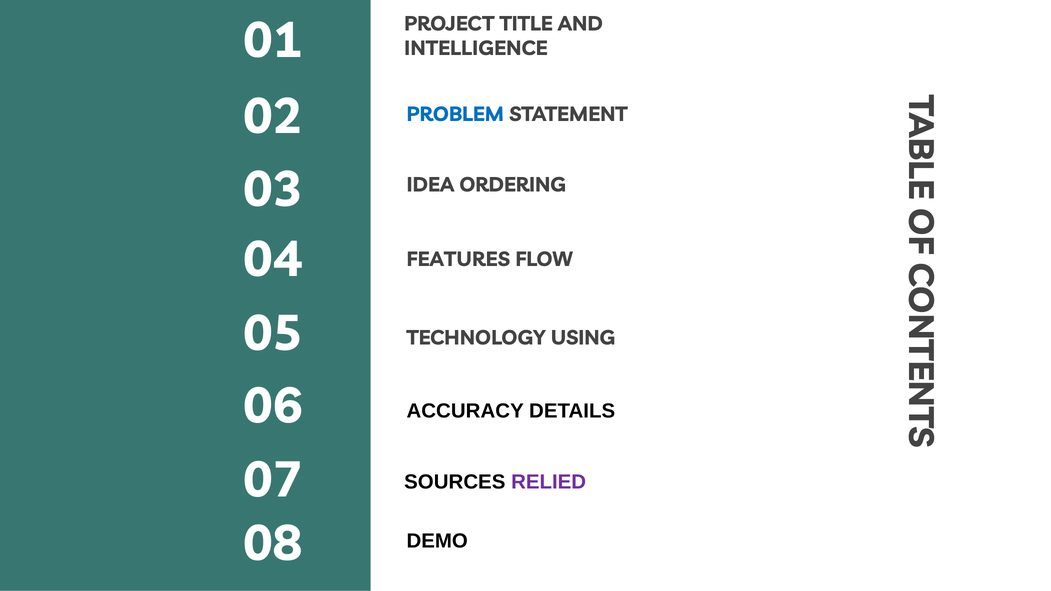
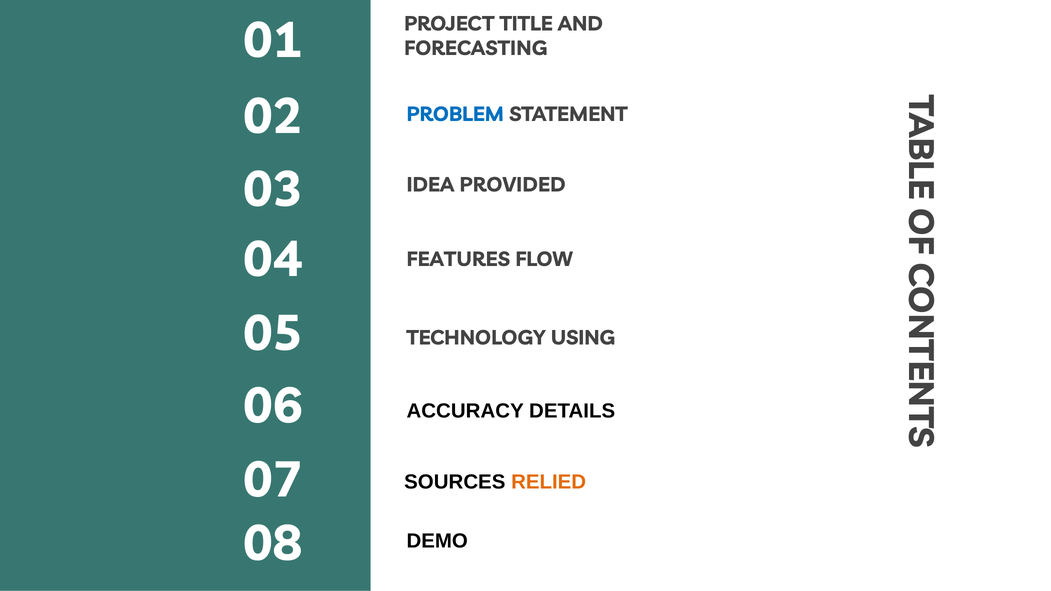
INTELLIGENCE: INTELLIGENCE -> FORECASTING (476, 48)
ORDERING: ORDERING -> PROVIDED (513, 185)
RELIED colour: purple -> orange (549, 482)
